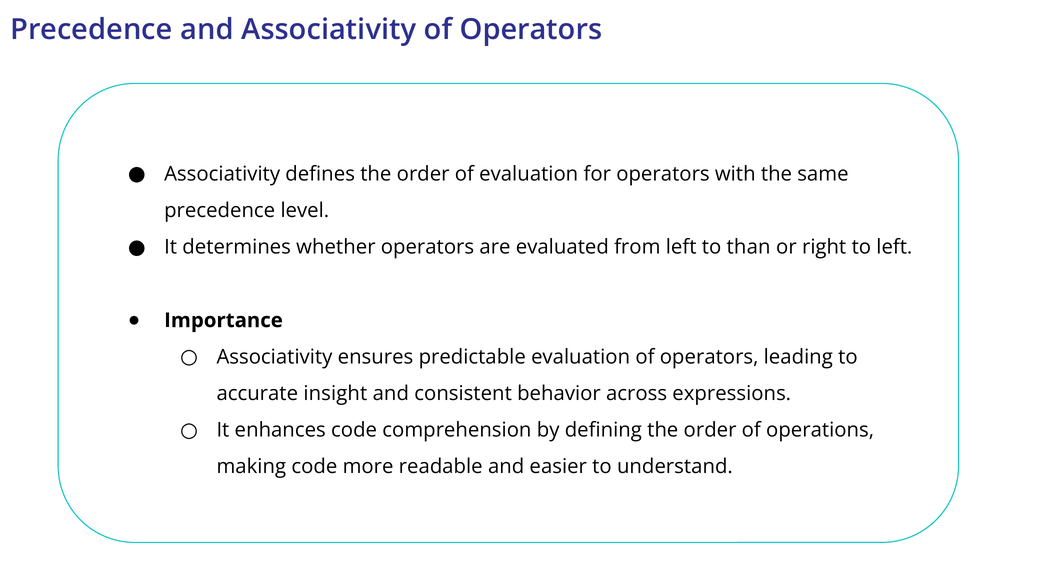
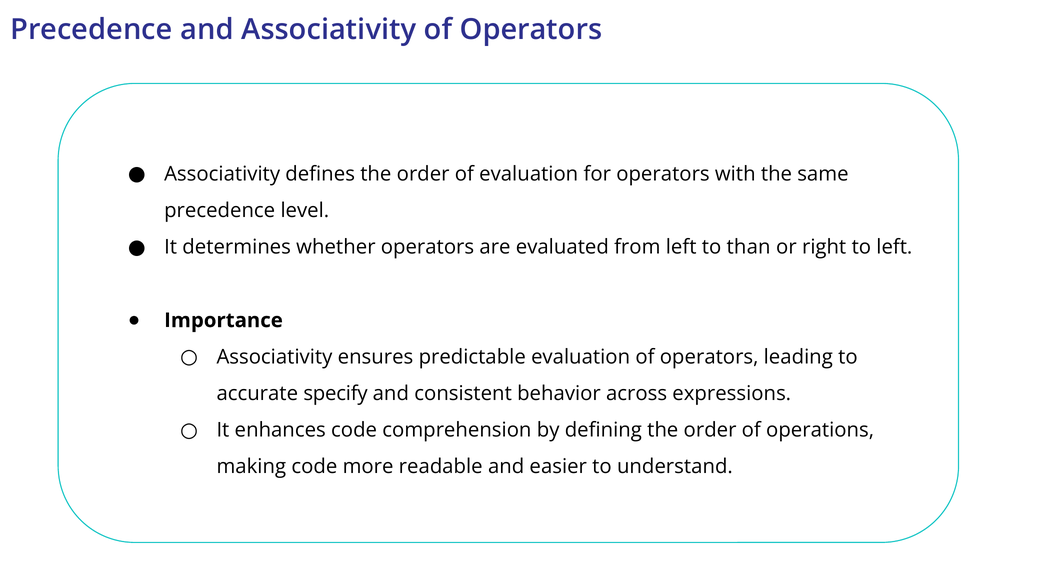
insight: insight -> specify (335, 394)
